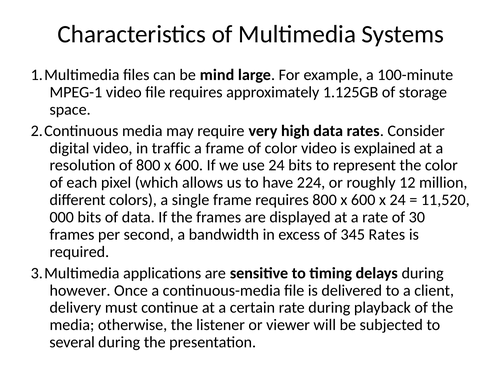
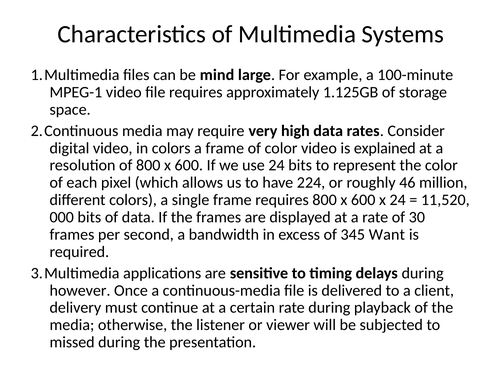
in traffic: traffic -> colors (171, 148)
12: 12 -> 46 (407, 183)
345 Rates: Rates -> Want (387, 235)
several: several -> missed (72, 343)
